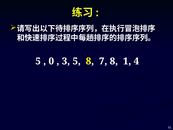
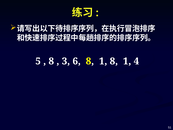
0: 0 -> 8 (51, 61)
3 5: 5 -> 6 (77, 61)
7: 7 -> 1 (103, 61)
